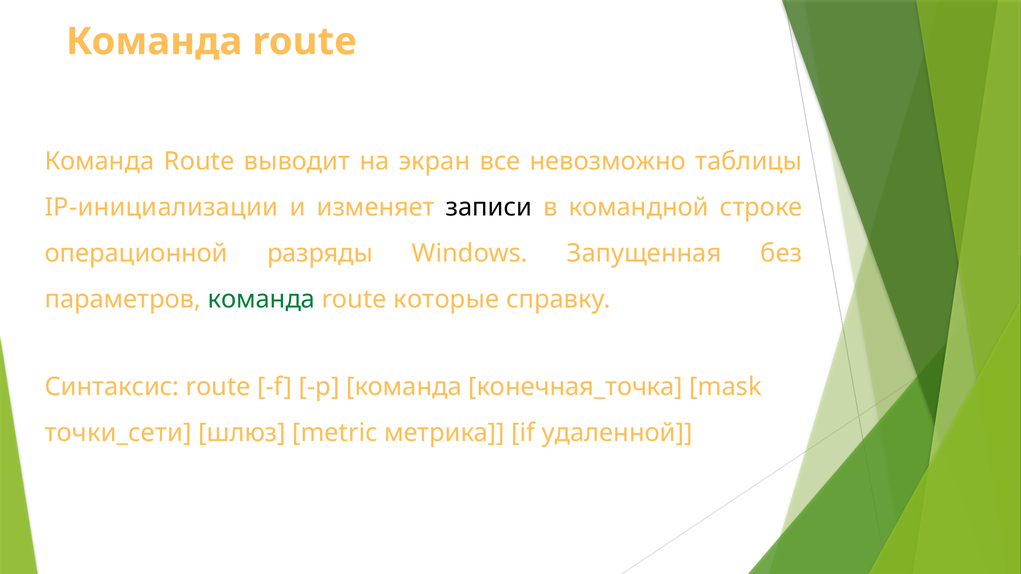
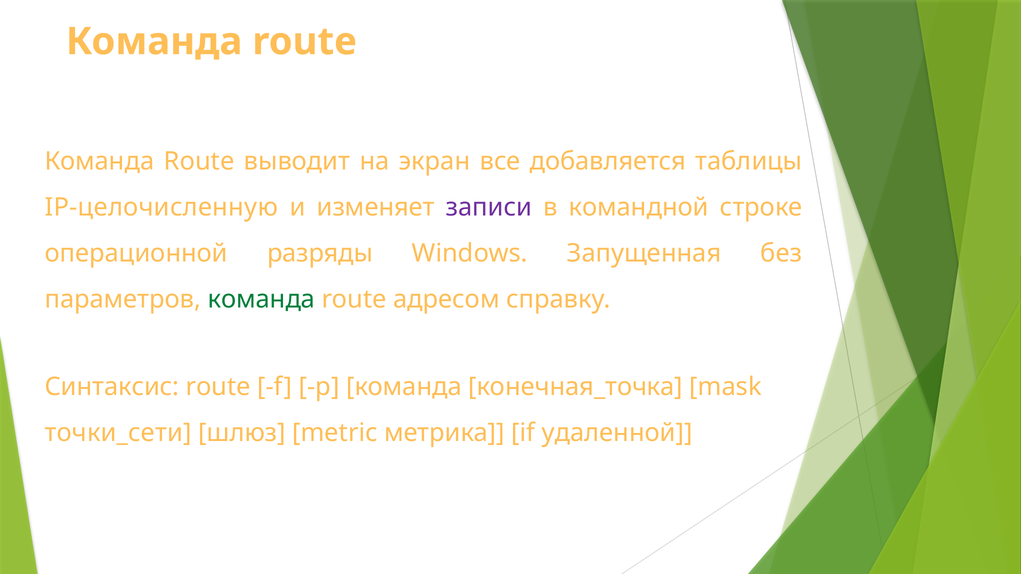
невозможно: невозможно -> добавляется (608, 161)
IP-инициализации: IP-инициализации -> IP-целочисленную (161, 207)
записи colour: black -> purple (489, 207)
которые: которые -> адресом (446, 299)
